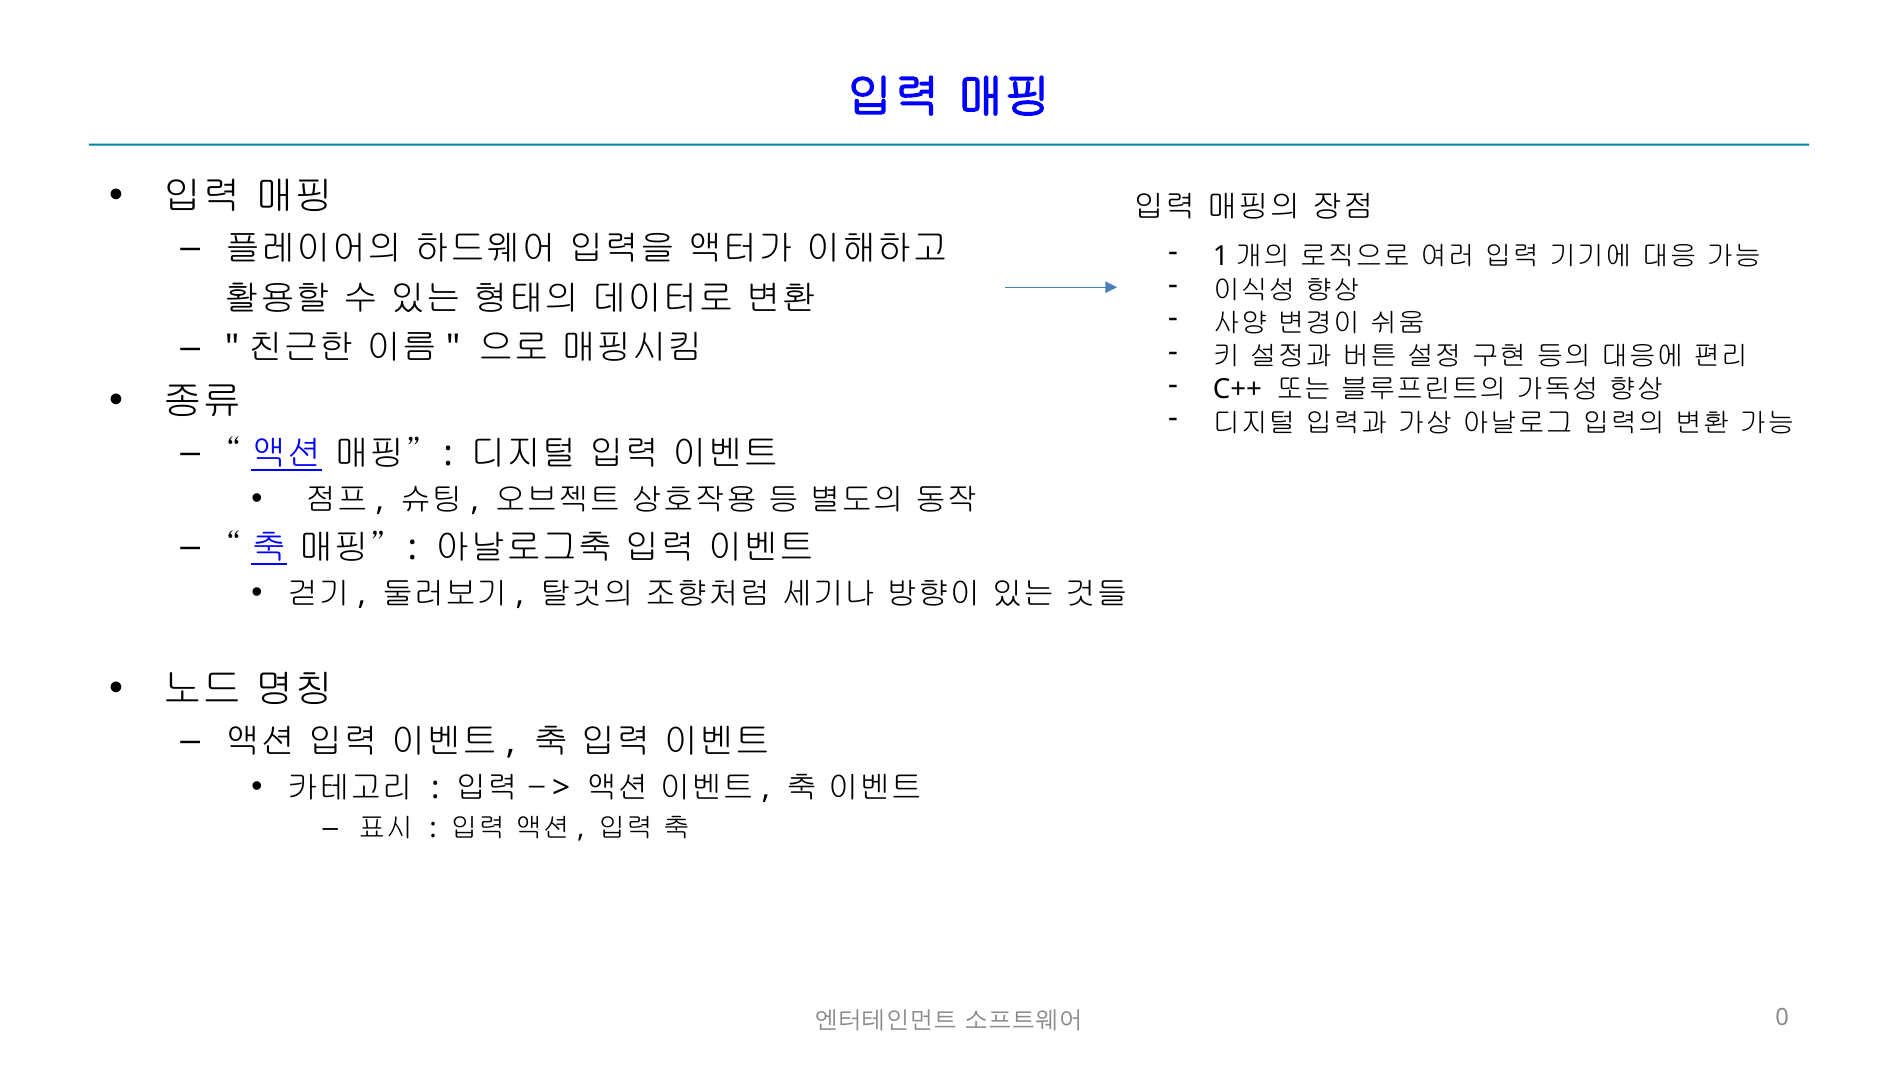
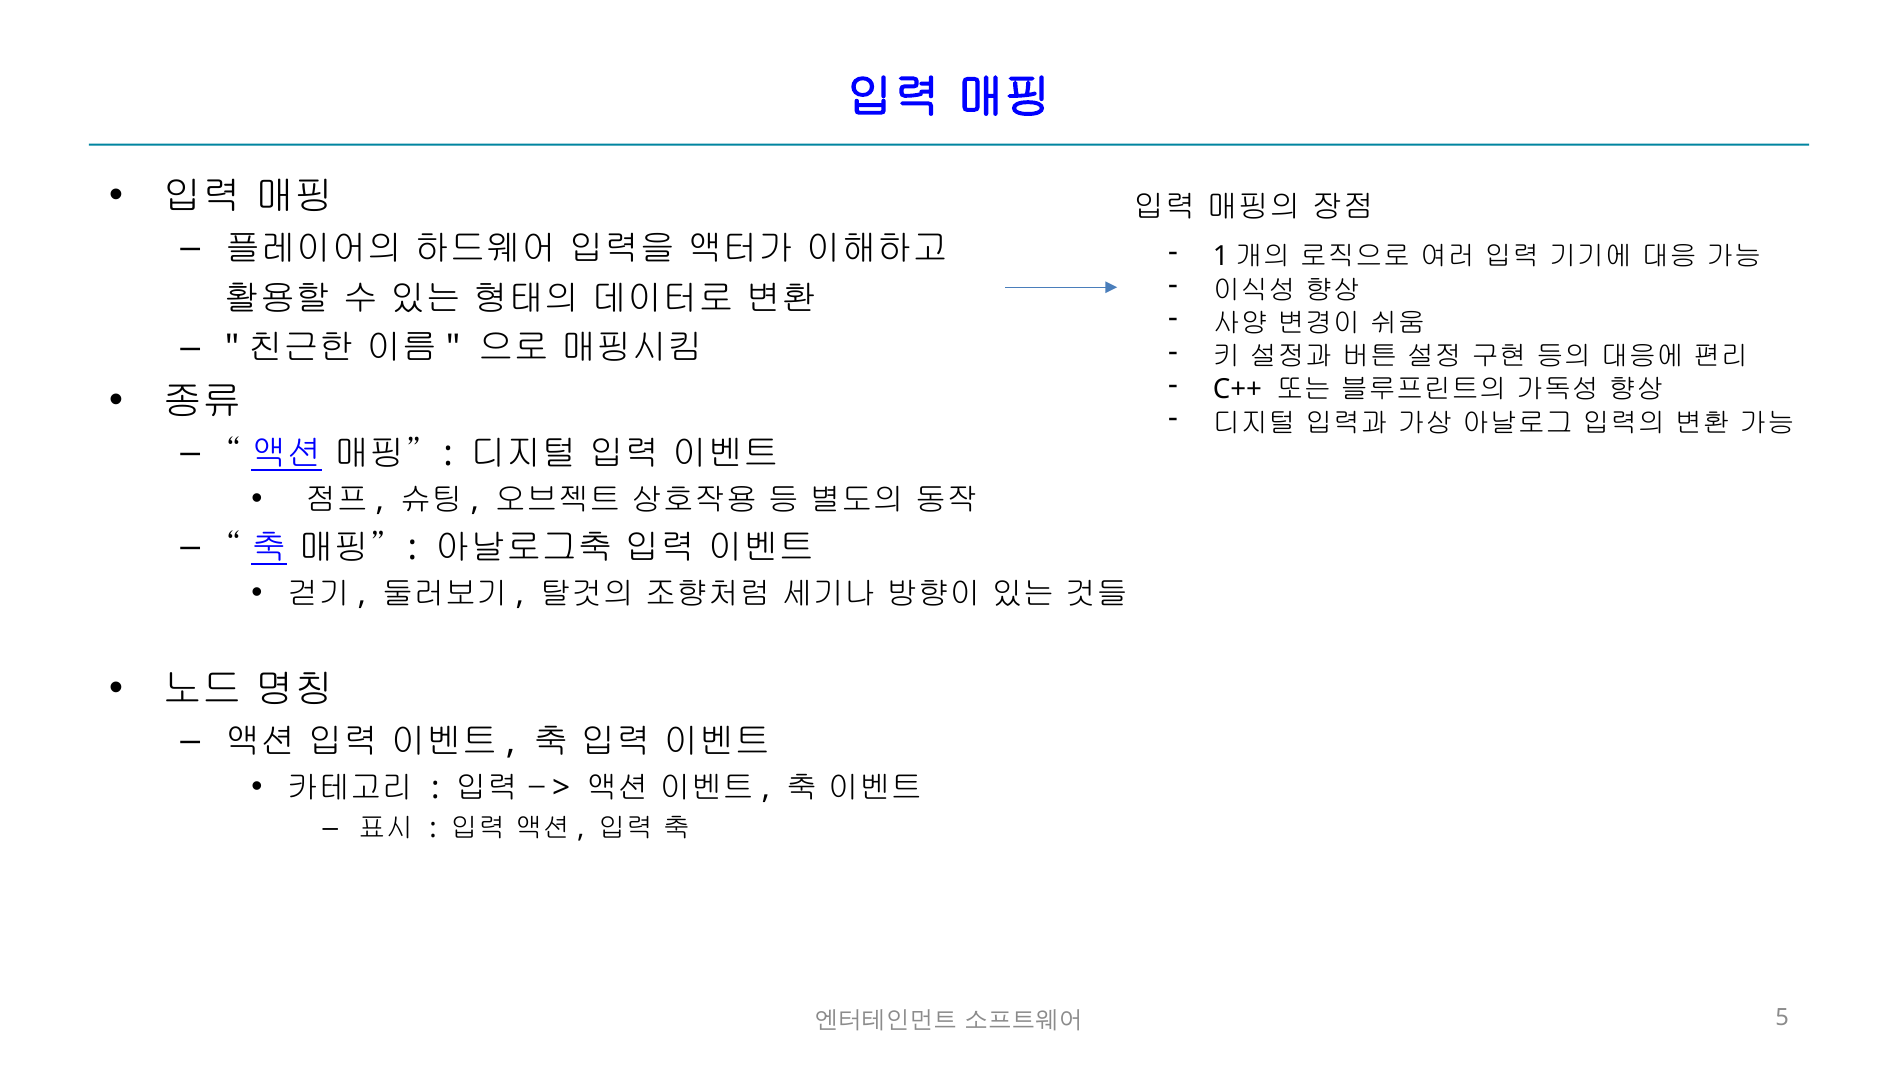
0: 0 -> 5 (1782, 1018)
